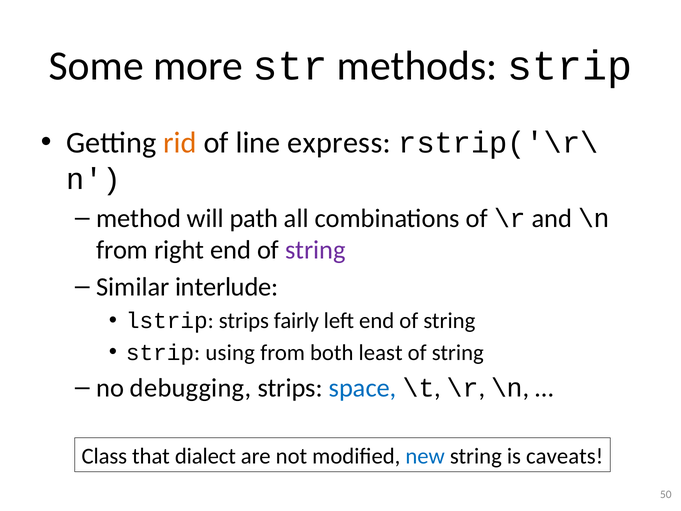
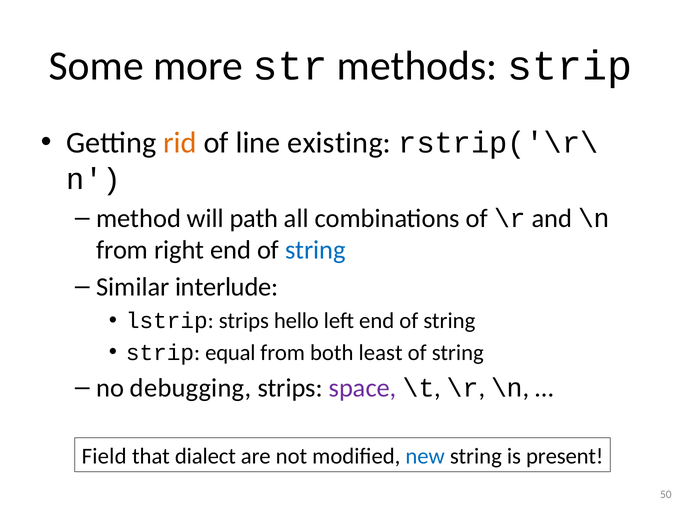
express: express -> existing (339, 143)
string colour: purple -> blue (315, 250)
fairly: fairly -> hello (296, 321)
using: using -> equal (230, 353)
space colour: blue -> purple (363, 388)
Class: Class -> Field (104, 456)
caveats: caveats -> present (565, 456)
